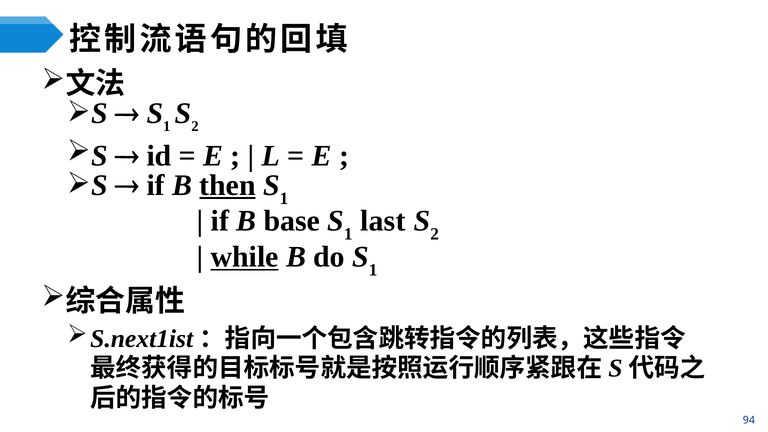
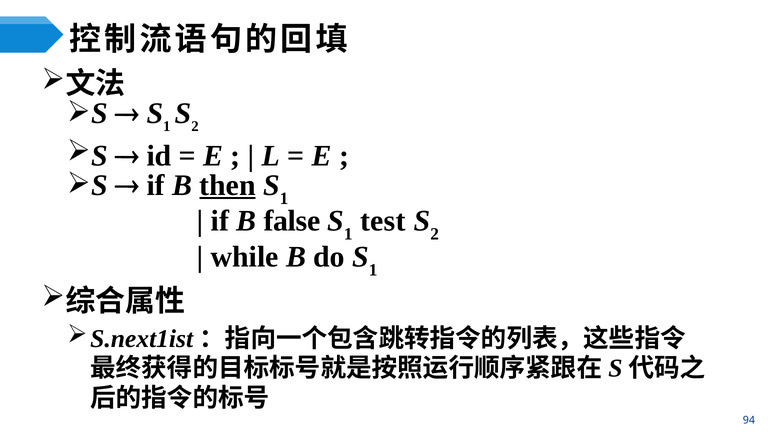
base: base -> false (292, 221)
last: last -> test (383, 221)
while underline: present -> none (245, 257)
